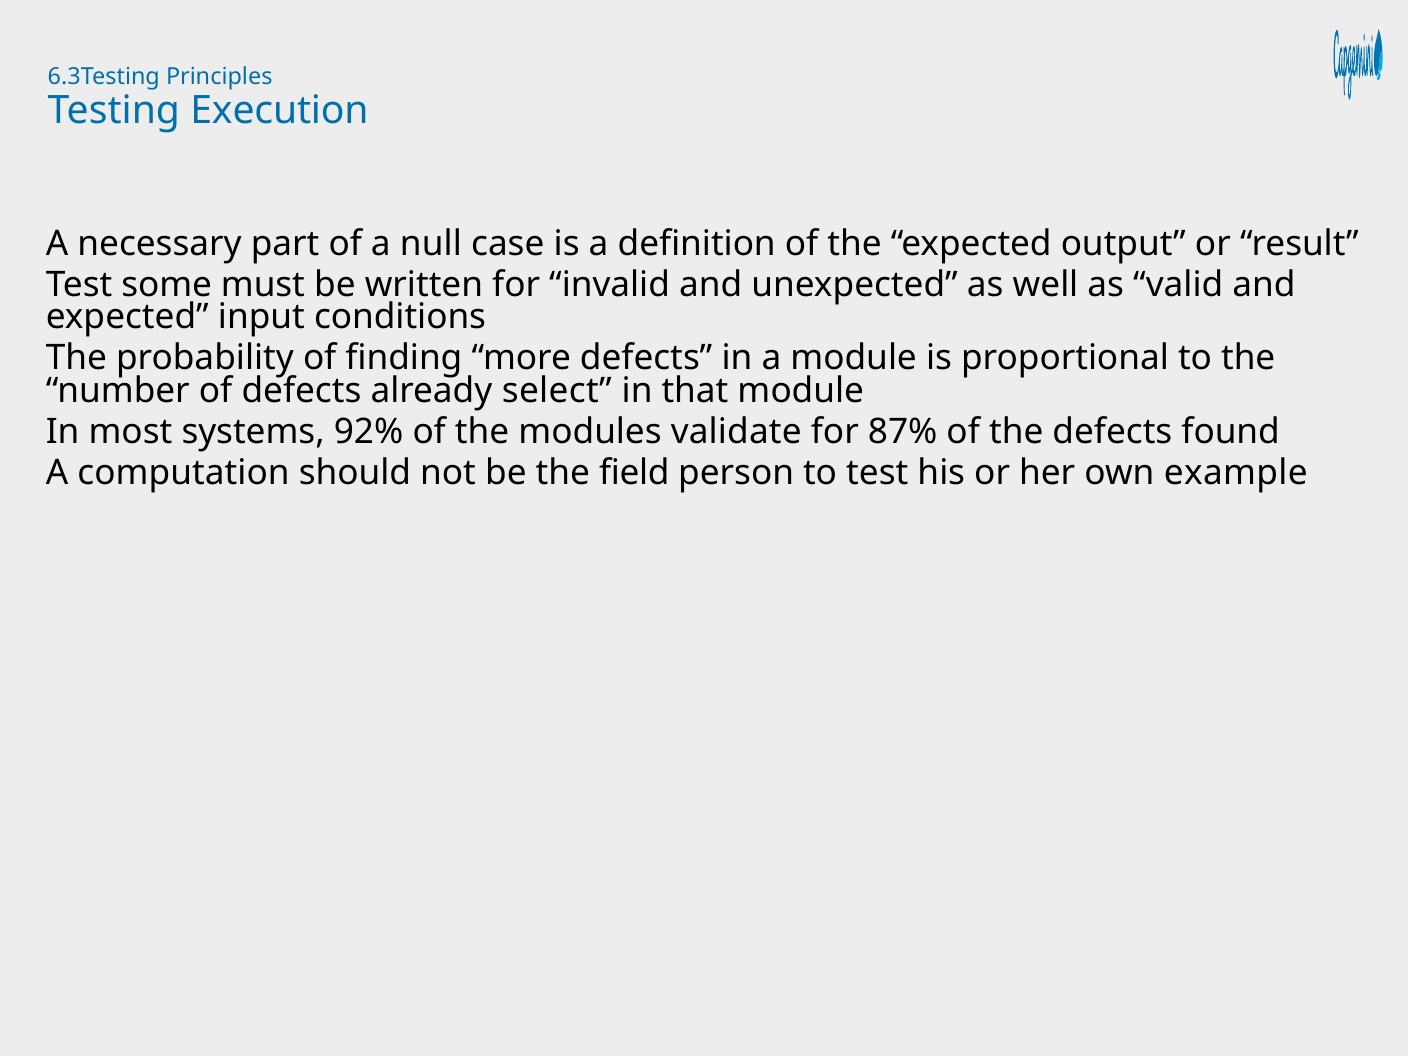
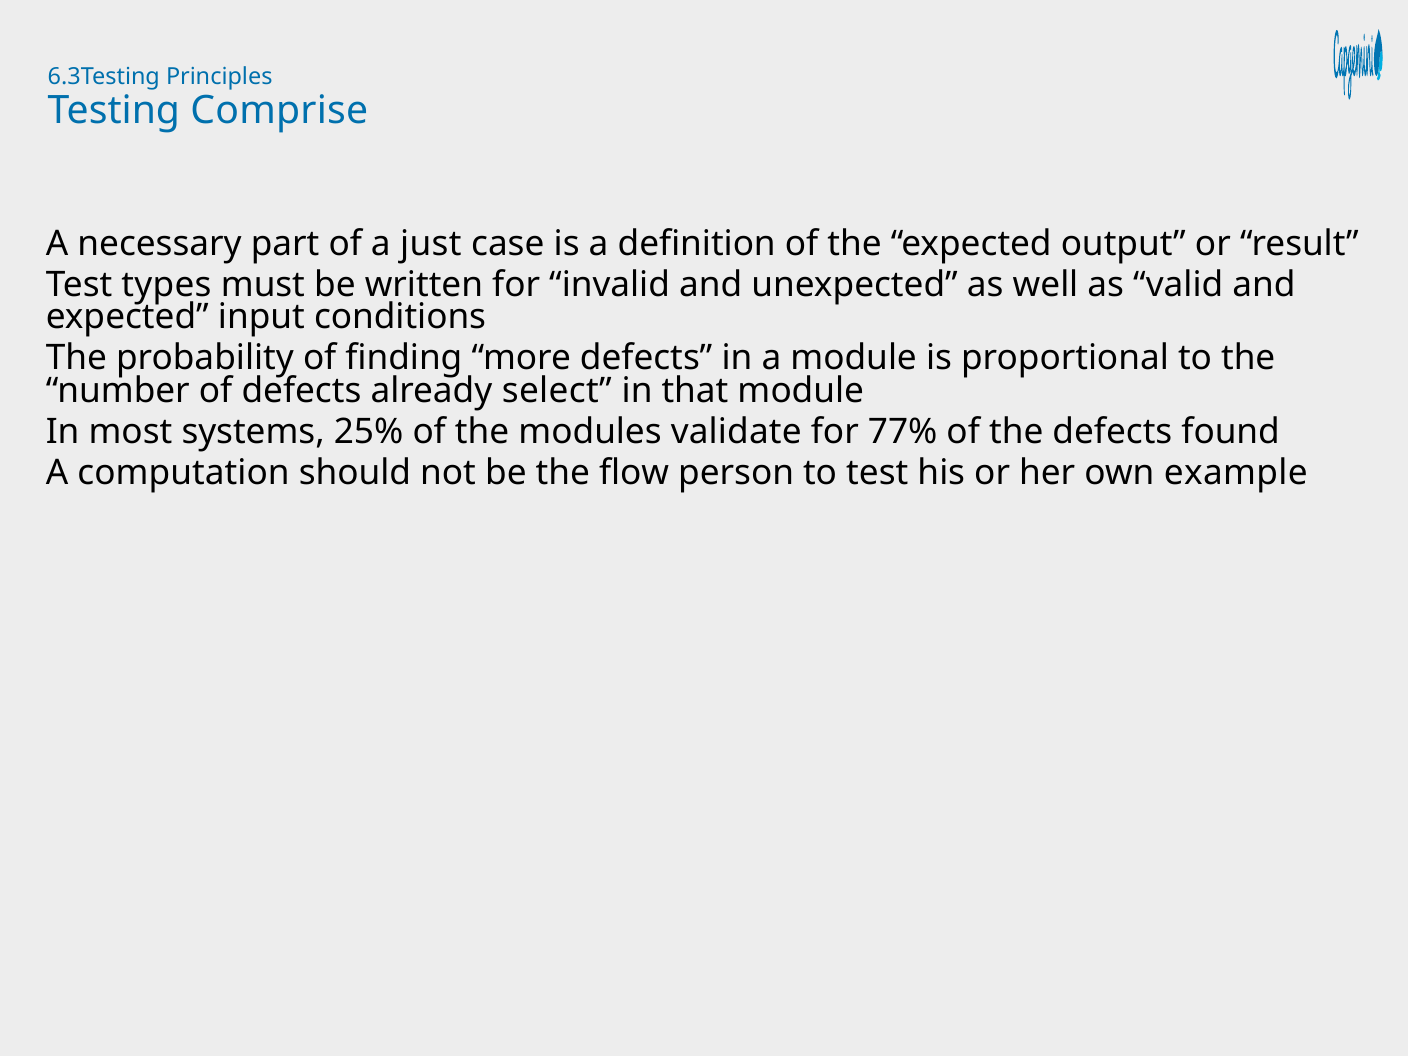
Execution: Execution -> Comprise (279, 111)
null: null -> just (431, 244)
some: some -> types (167, 285)
92%: 92% -> 25% (369, 432)
87%: 87% -> 77% (903, 432)
field: field -> flow (634, 473)
